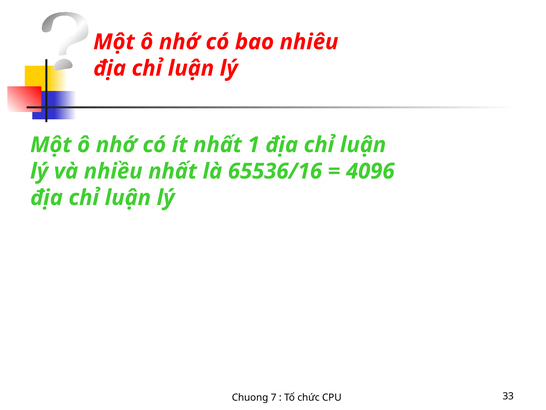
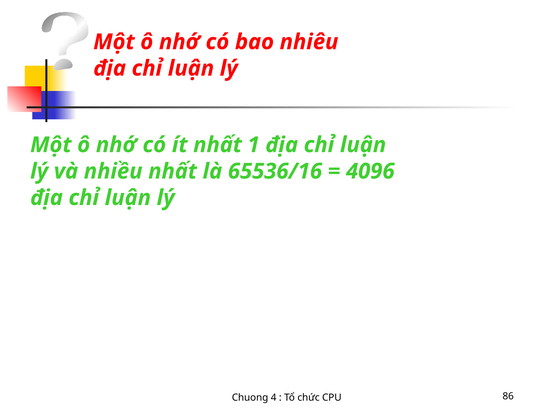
7: 7 -> 4 (274, 397)
33: 33 -> 86 (508, 396)
